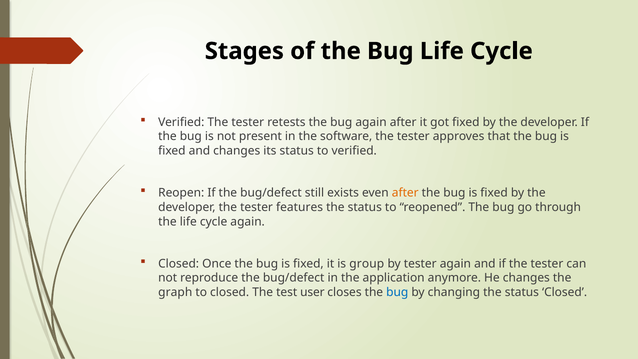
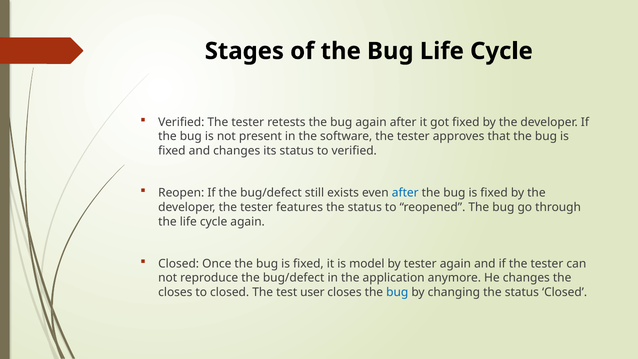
after colour: orange -> blue (405, 193)
group: group -> model (367, 264)
graph: graph -> closes (175, 292)
